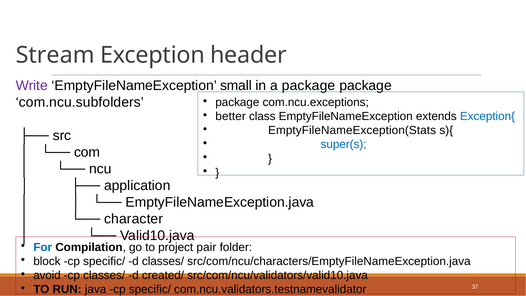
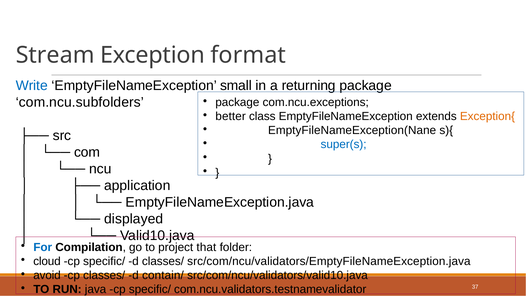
header: header -> format (248, 55)
Write colour: purple -> blue (32, 86)
a package: package -> returning (309, 86)
Exception{ colour: blue -> orange (487, 116)
EmptyFileNameException(Stats: EmptyFileNameException(Stats -> EmptyFileNameException(Nane (352, 130)
character: character -> displayed (134, 219)
pair: pair -> that (206, 247)
block: block -> cloud (47, 261)
src/com/ncu/characters/EmptyFileNameException.java: src/com/ncu/characters/EmptyFileNameException.java -> src/com/ncu/validators/EmptyFileNameException.java (329, 261)
created/: created/ -> contain/ (163, 275)
